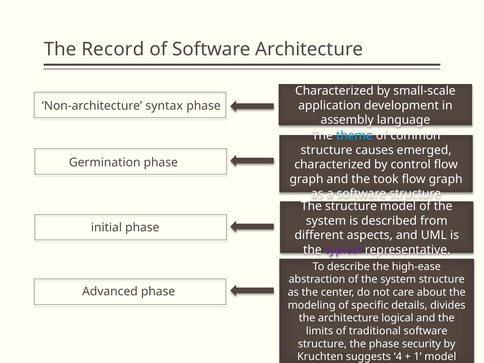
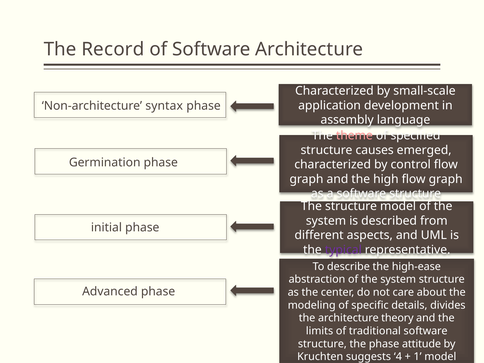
theme colour: light blue -> pink (354, 135)
common: common -> specified (415, 135)
took: took -> high (386, 179)
logical: logical -> theory (397, 318)
security: security -> attitude (422, 344)
